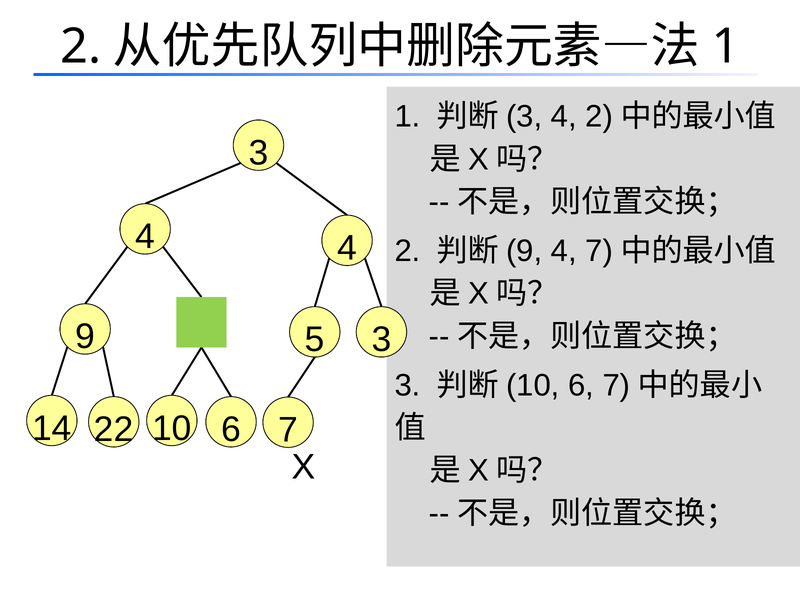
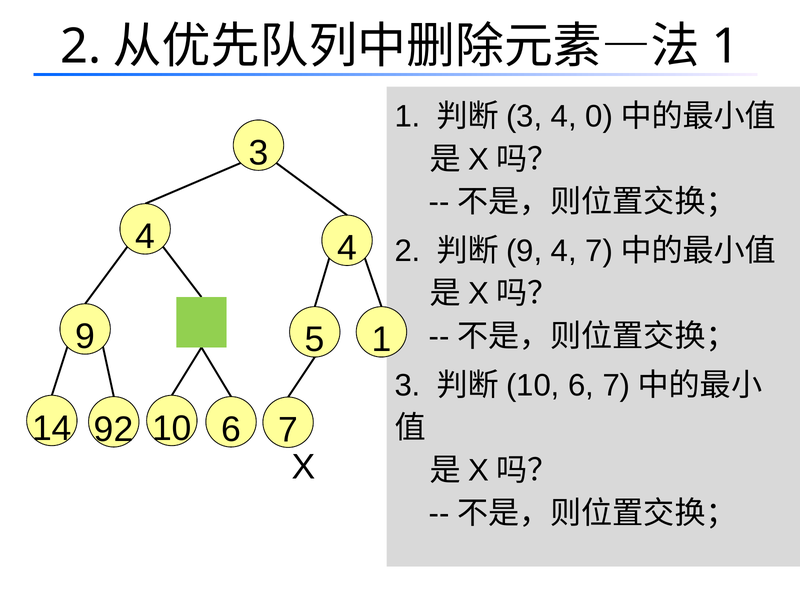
4 2: 2 -> 0 (599, 117)
9 3: 3 -> 1 (381, 340)
22: 22 -> 92 (114, 430)
